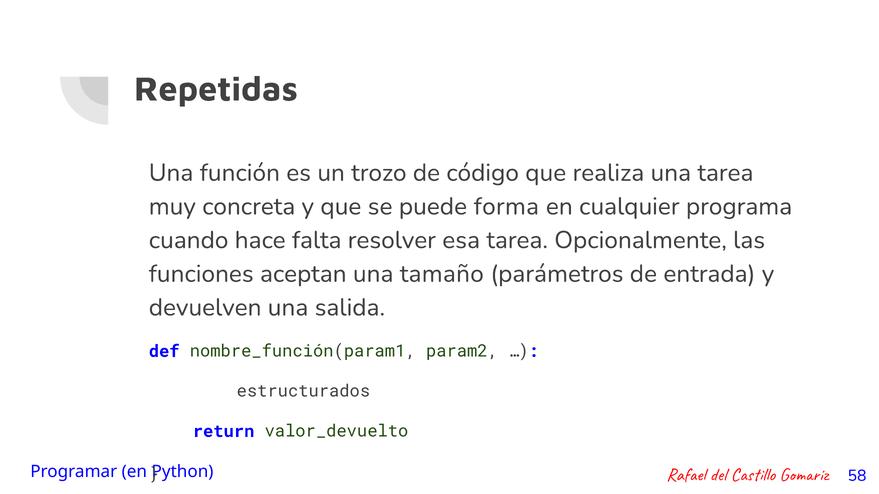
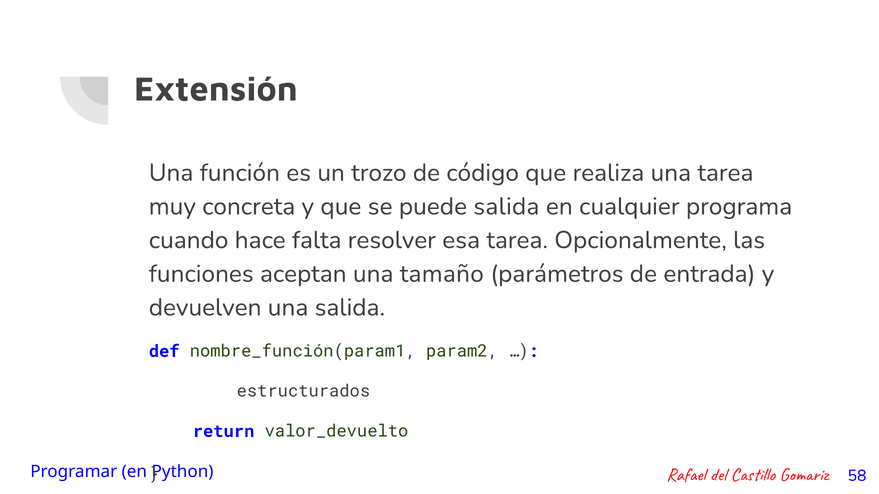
Repetidas: Repetidas -> Extensión (216, 89)
puede forma: forma -> salida (506, 207)
